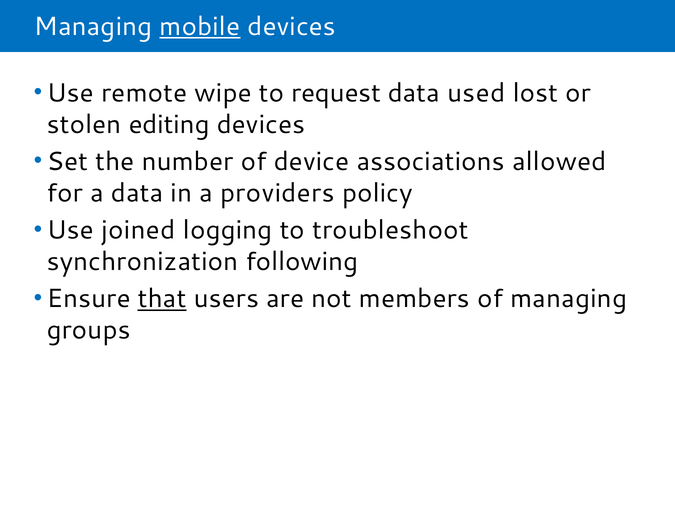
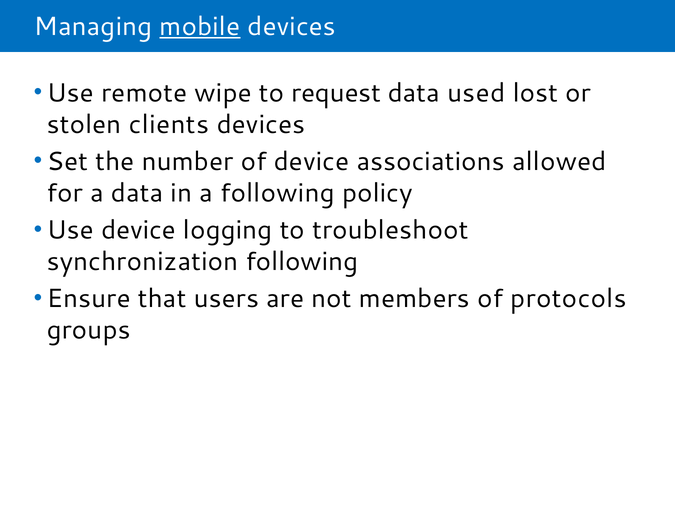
editing: editing -> clients (169, 124)
a providers: providers -> following (277, 193)
Use joined: joined -> device (139, 230)
that underline: present -> none (162, 299)
of managing: managing -> protocols (569, 299)
